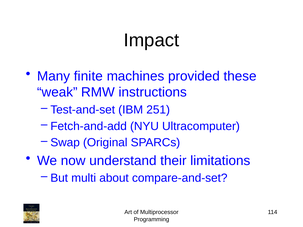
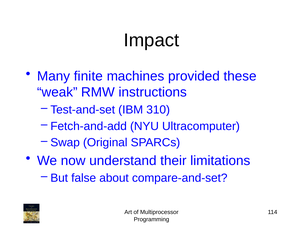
251: 251 -> 310 (158, 110)
multi: multi -> false (84, 178)
